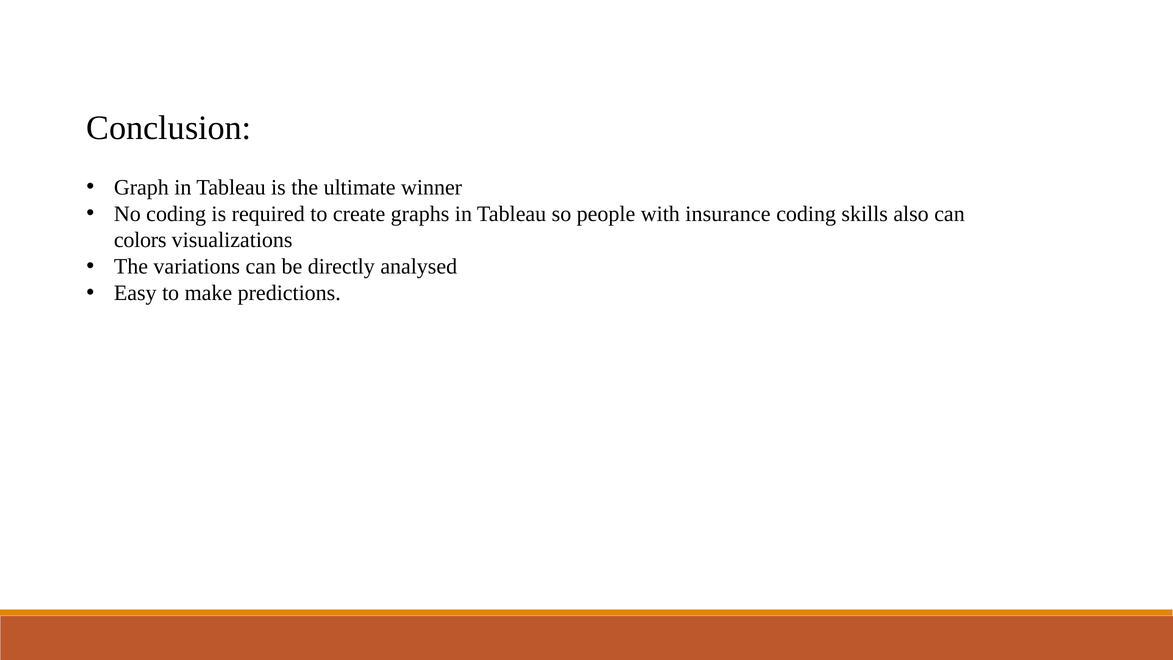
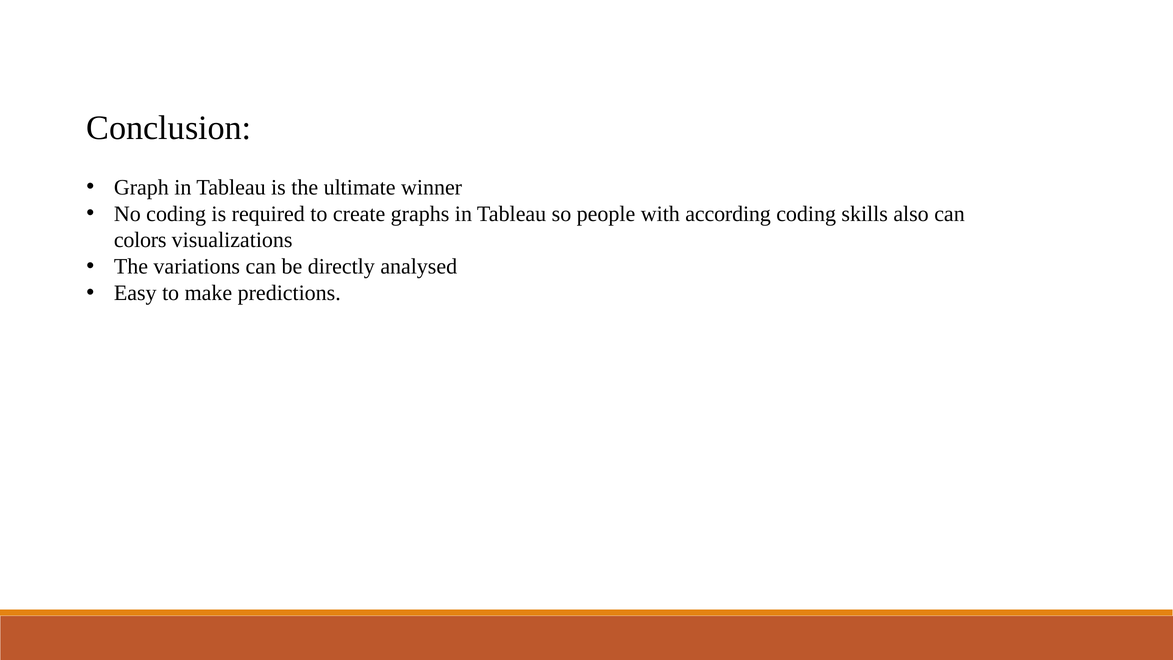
insurance: insurance -> according (728, 214)
